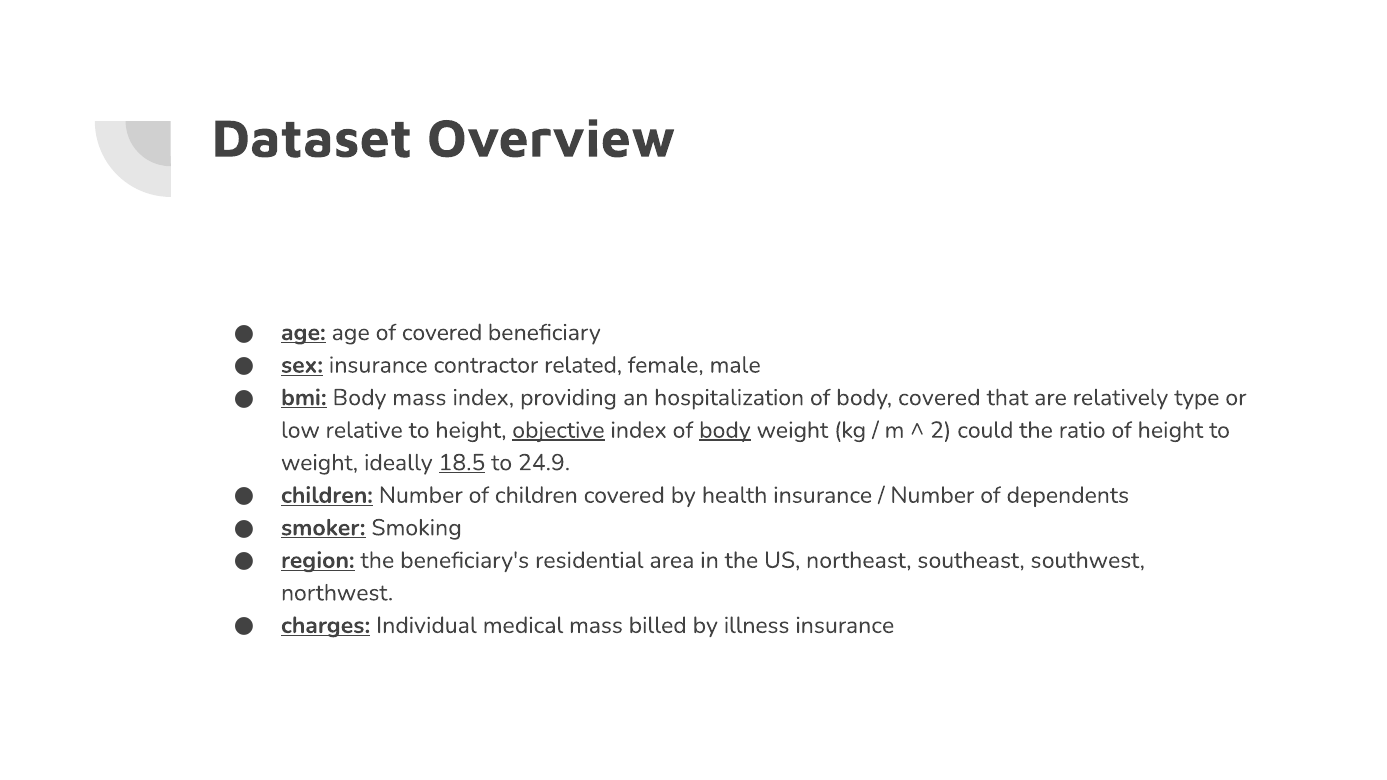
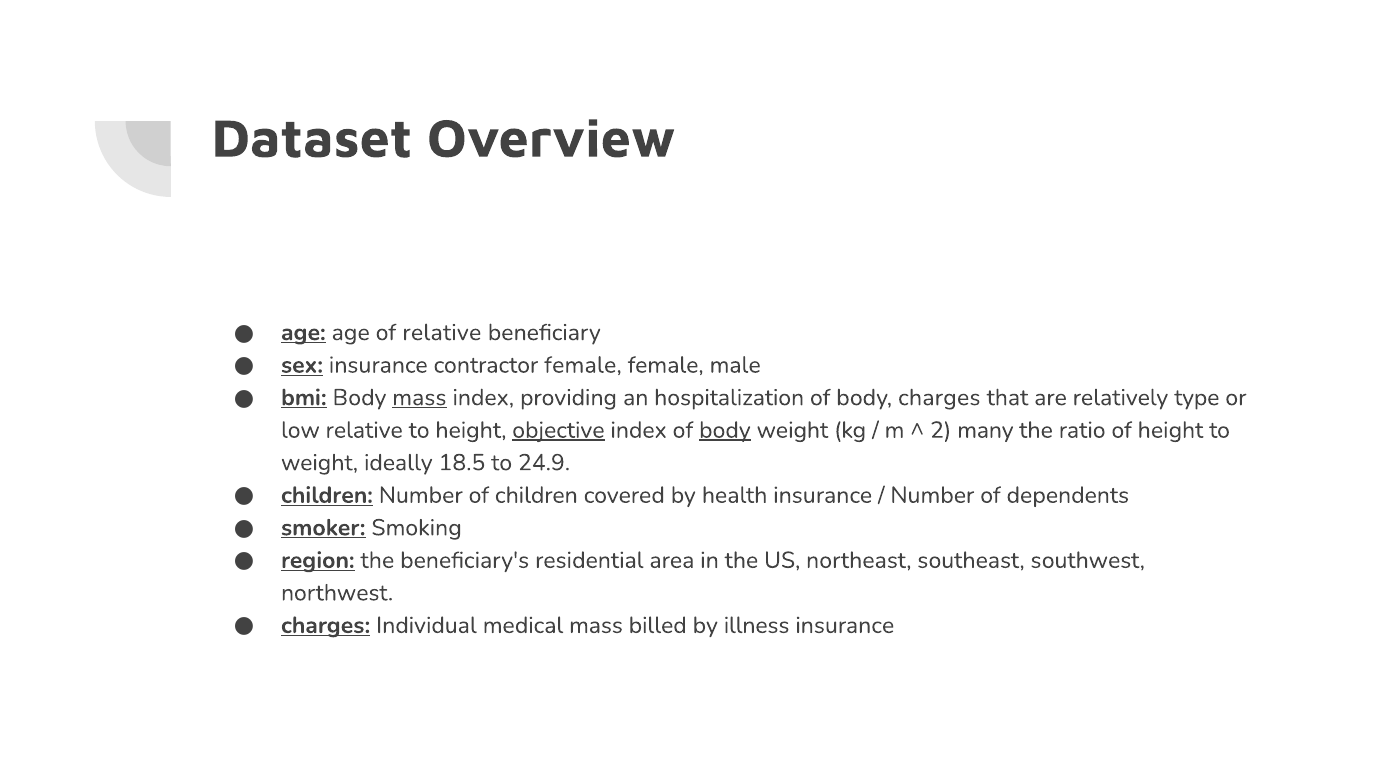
of covered: covered -> relative (442, 333)
contractor related: related -> female (583, 365)
mass underline: none -> present (419, 398)
body covered: covered -> charges (939, 398)
could: could -> many (985, 430)
18.5 underline: present -> none (462, 463)
